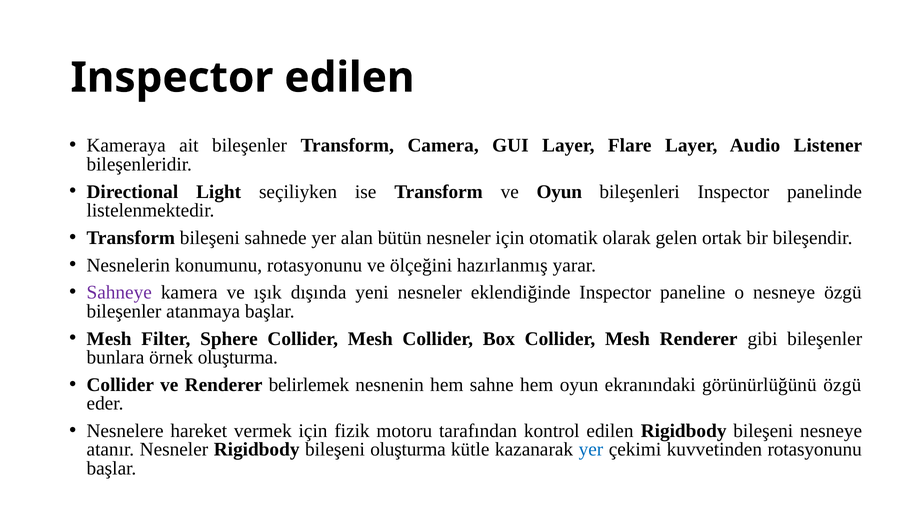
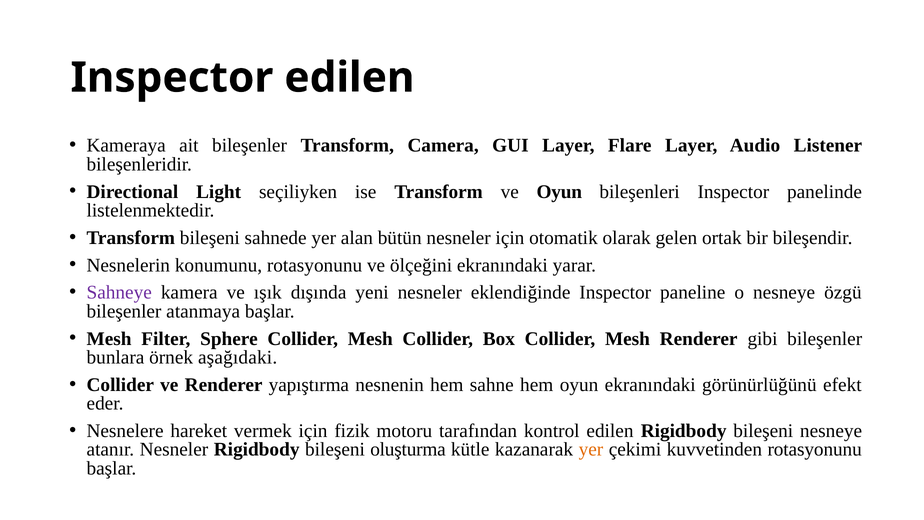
ölçeğini hazırlanmış: hazırlanmış -> ekranındaki (502, 265)
örnek oluşturma: oluşturma -> aşağıdaki (238, 357)
belirlemek: belirlemek -> yapıştırma (309, 385)
görünürlüğünü özgü: özgü -> efekt (842, 385)
yer colour: blue -> orange (591, 449)
